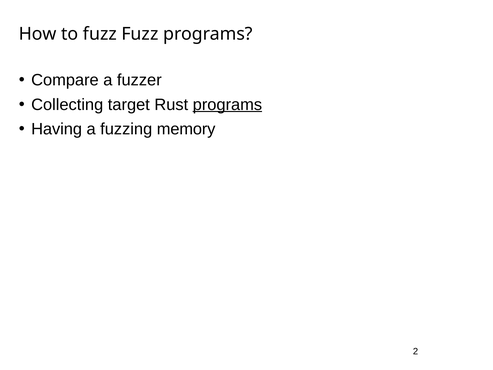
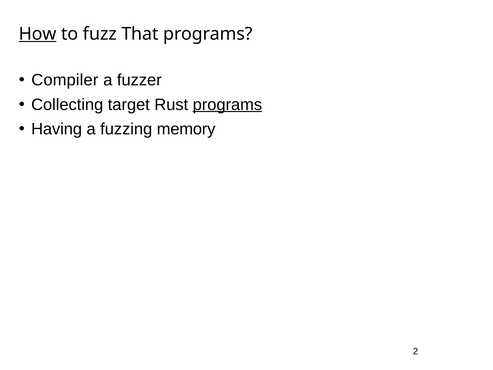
How underline: none -> present (38, 34)
fuzz Fuzz: Fuzz -> That (140, 34)
Compare: Compare -> Compiler (65, 80)
